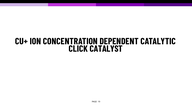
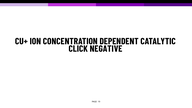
CATALYST: CATALYST -> NEGATIVE (106, 49)
